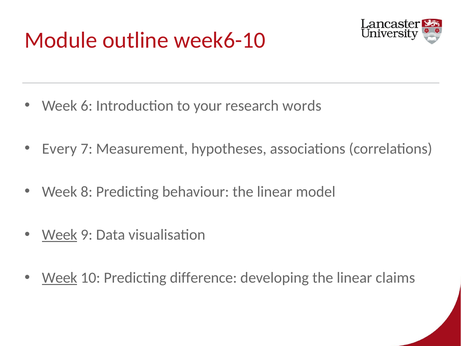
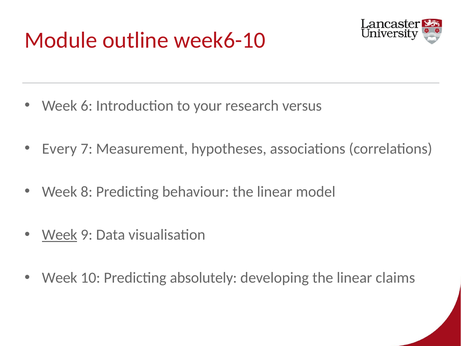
words: words -> versus (302, 106)
Week underline: present -> none (60, 278)
difference: difference -> absolutely (203, 278)
